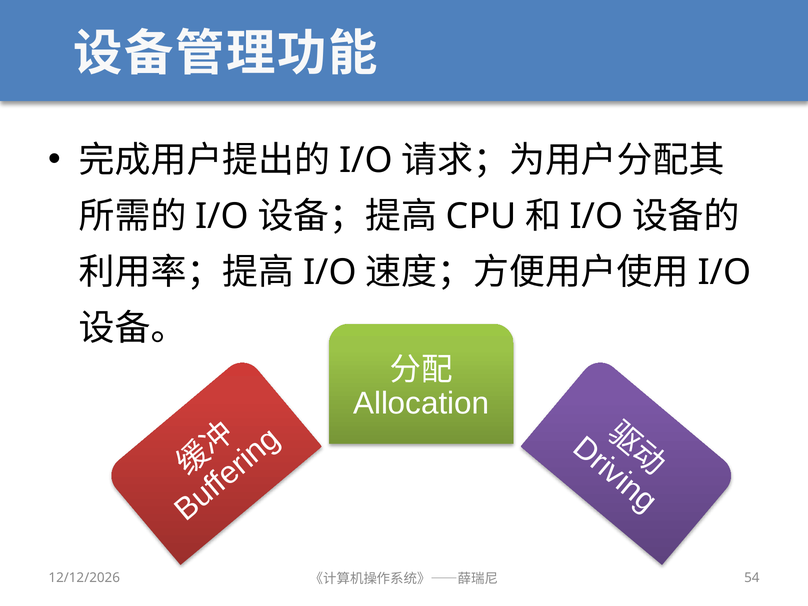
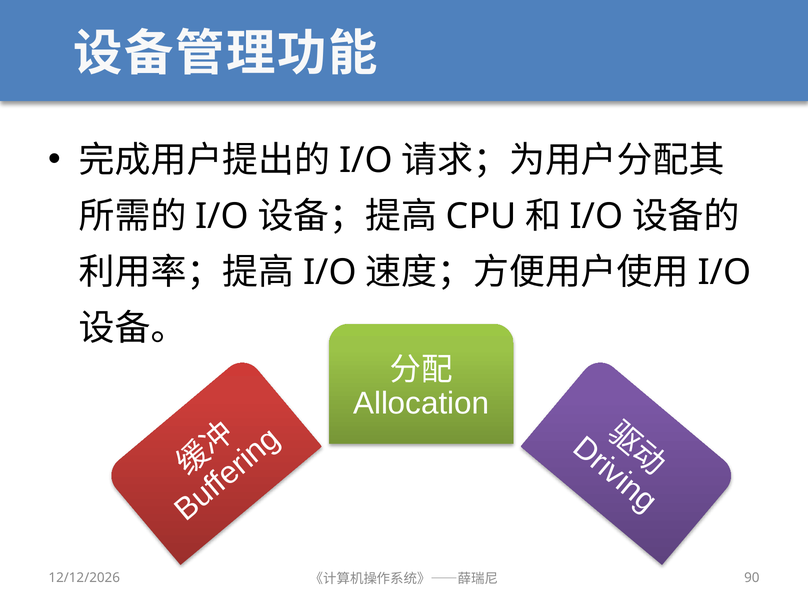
54: 54 -> 90 (752, 578)
